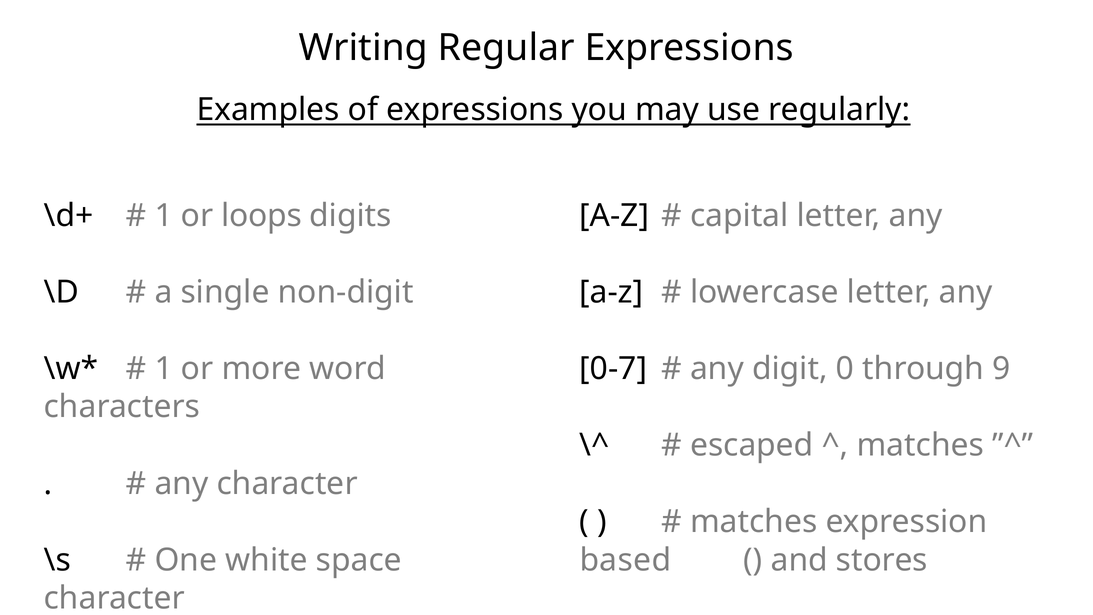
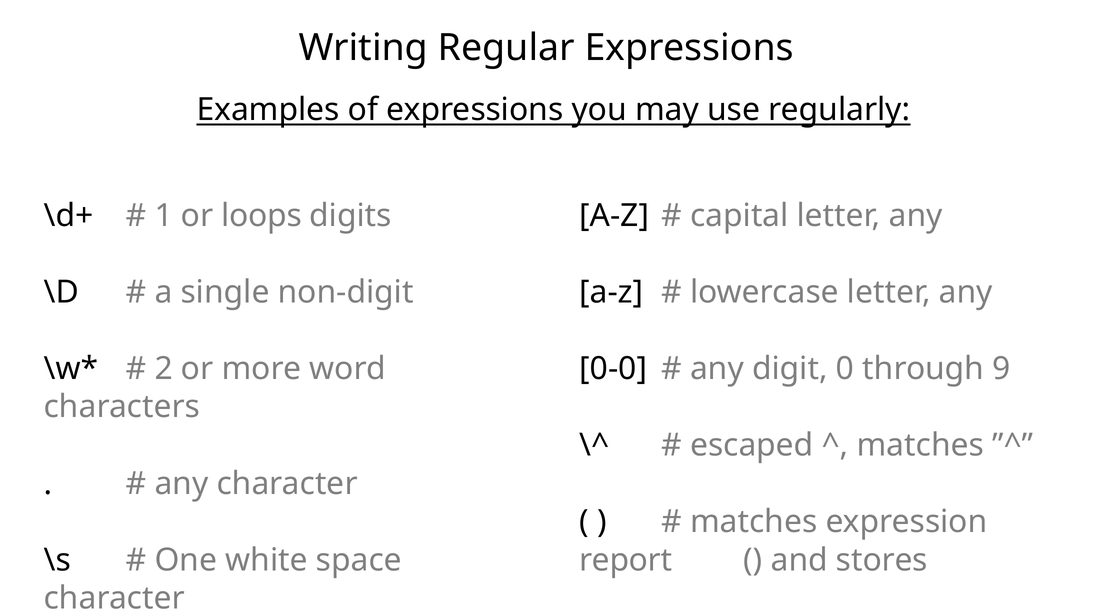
1: 1 -> 2 (164, 369)
0-7: 0-7 -> 0-0 (613, 369)
based: based -> report (626, 560)
